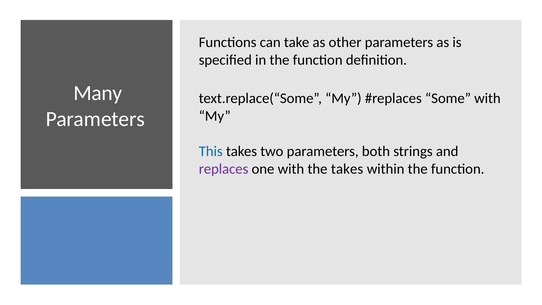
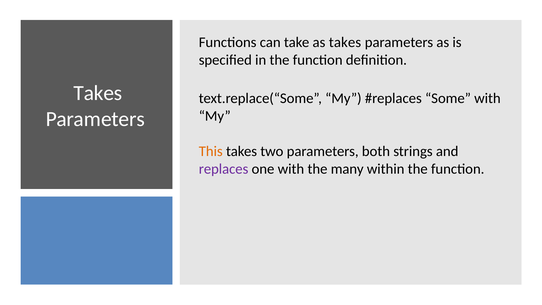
as other: other -> takes (345, 42)
Many: Many -> Takes (98, 93)
This colour: blue -> orange (211, 151)
the takes: takes -> many (347, 169)
